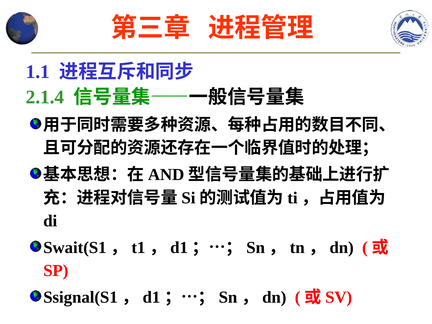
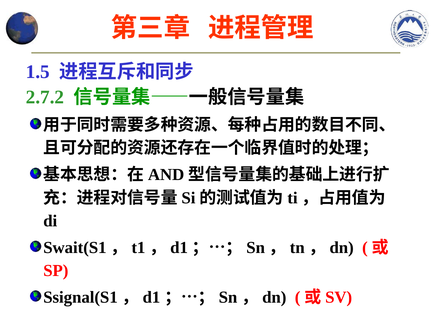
1.1: 1.1 -> 1.5 (38, 72)
2.1.4: 2.1.4 -> 2.7.2 (45, 97)
